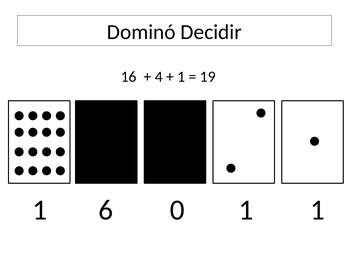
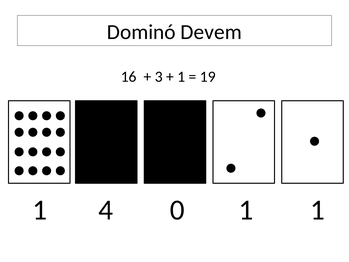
Decidir: Decidir -> Devem (211, 32)
4: 4 -> 3 (159, 77)
6: 6 -> 4 (106, 210)
